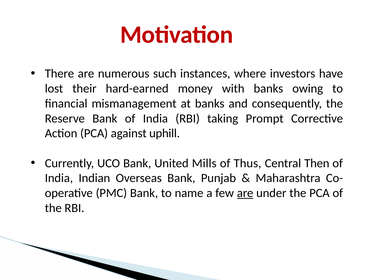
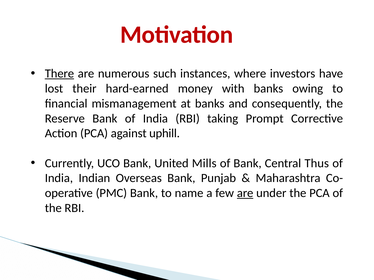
There underline: none -> present (59, 74)
of Thus: Thus -> Bank (248, 163)
Then: Then -> Thus (317, 163)
